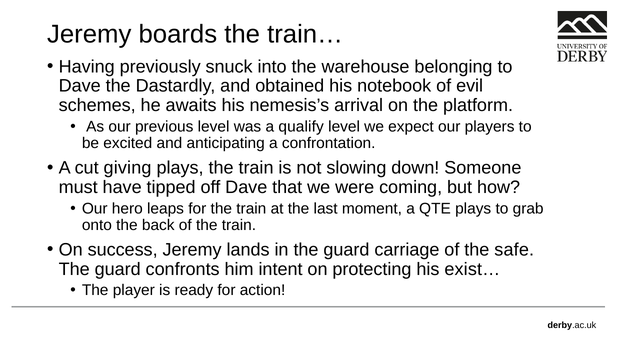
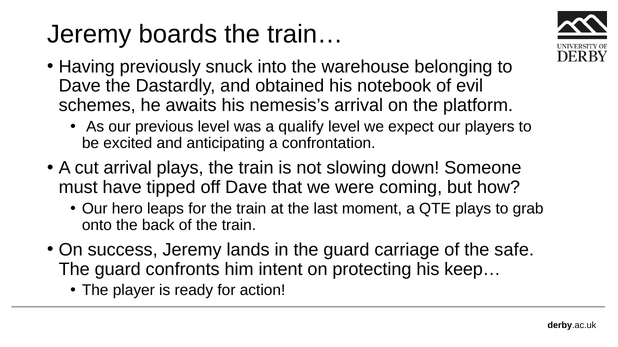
cut giving: giving -> arrival (128, 168)
exist…: exist… -> keep… (472, 270)
